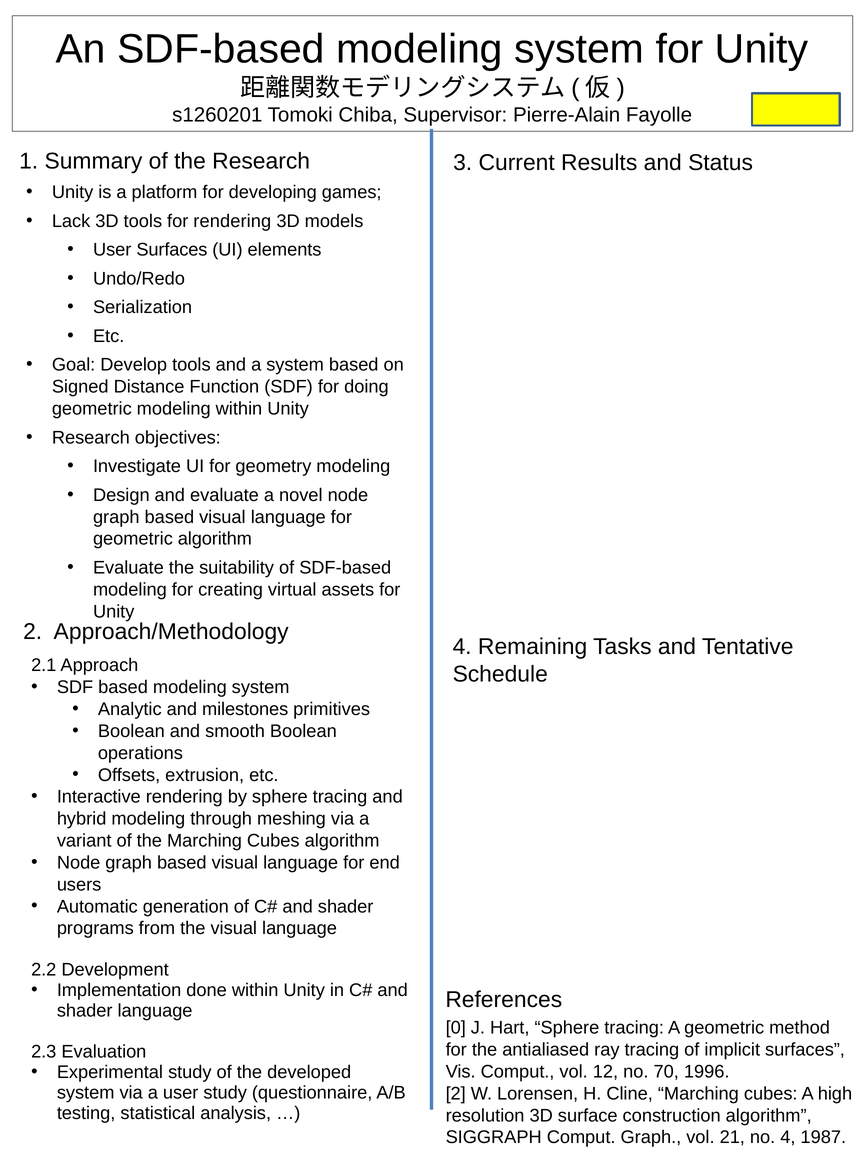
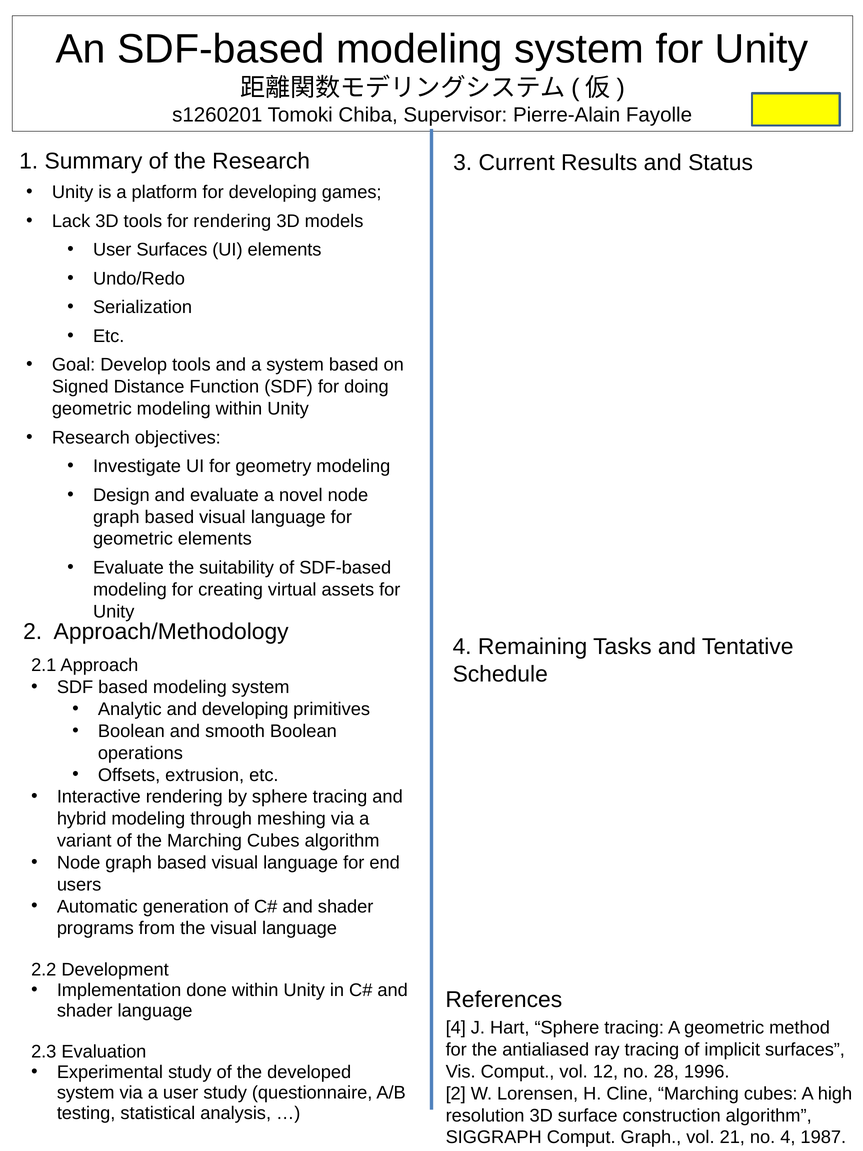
geometric algorithm: algorithm -> elements (215, 539)
and milestones: milestones -> developing (245, 709)
0: 0 -> 4 (456, 1028)
70: 70 -> 28 (666, 1071)
